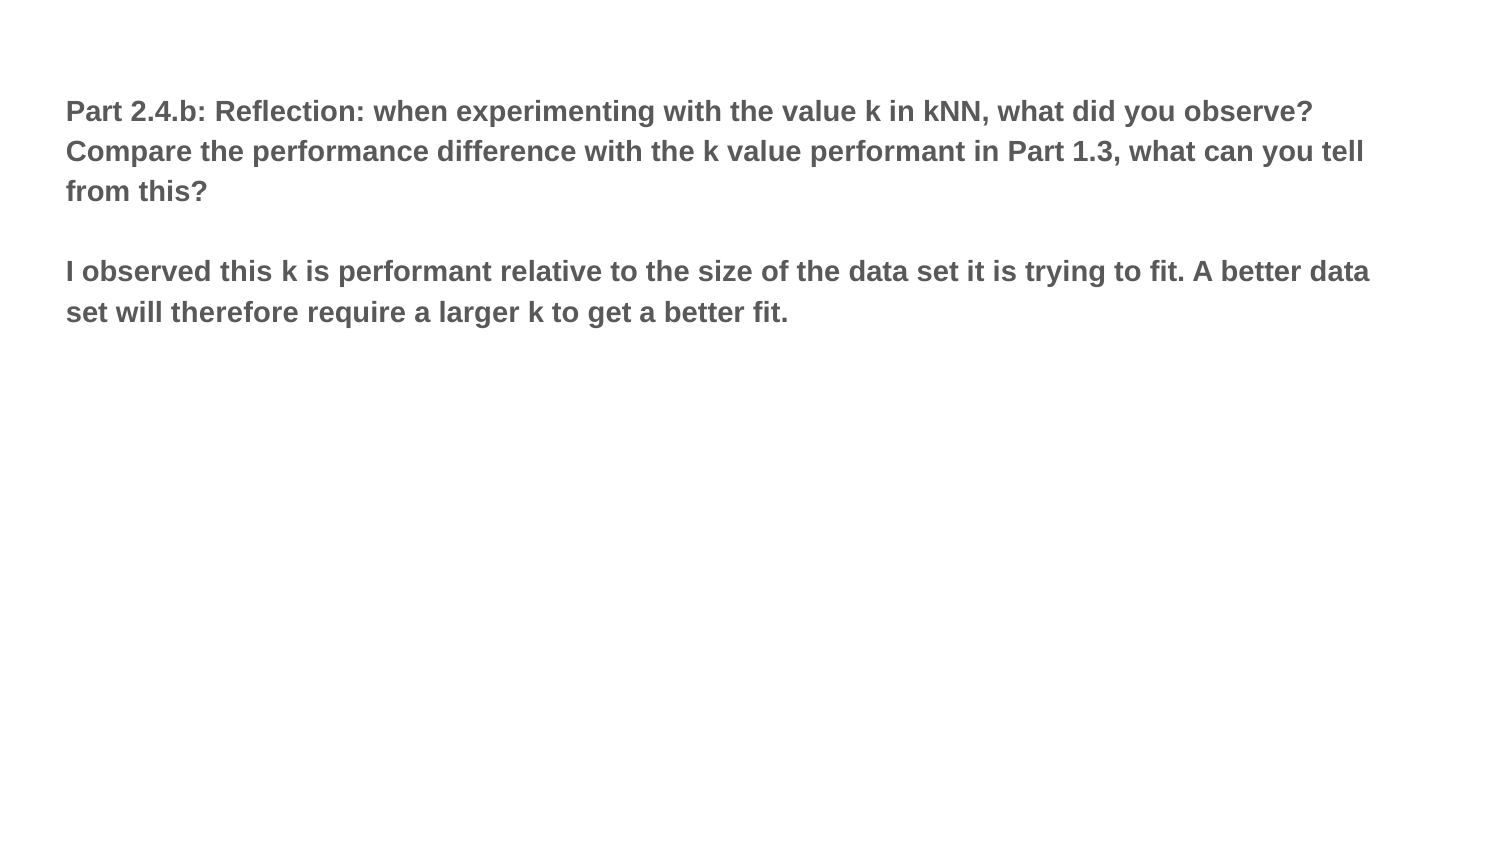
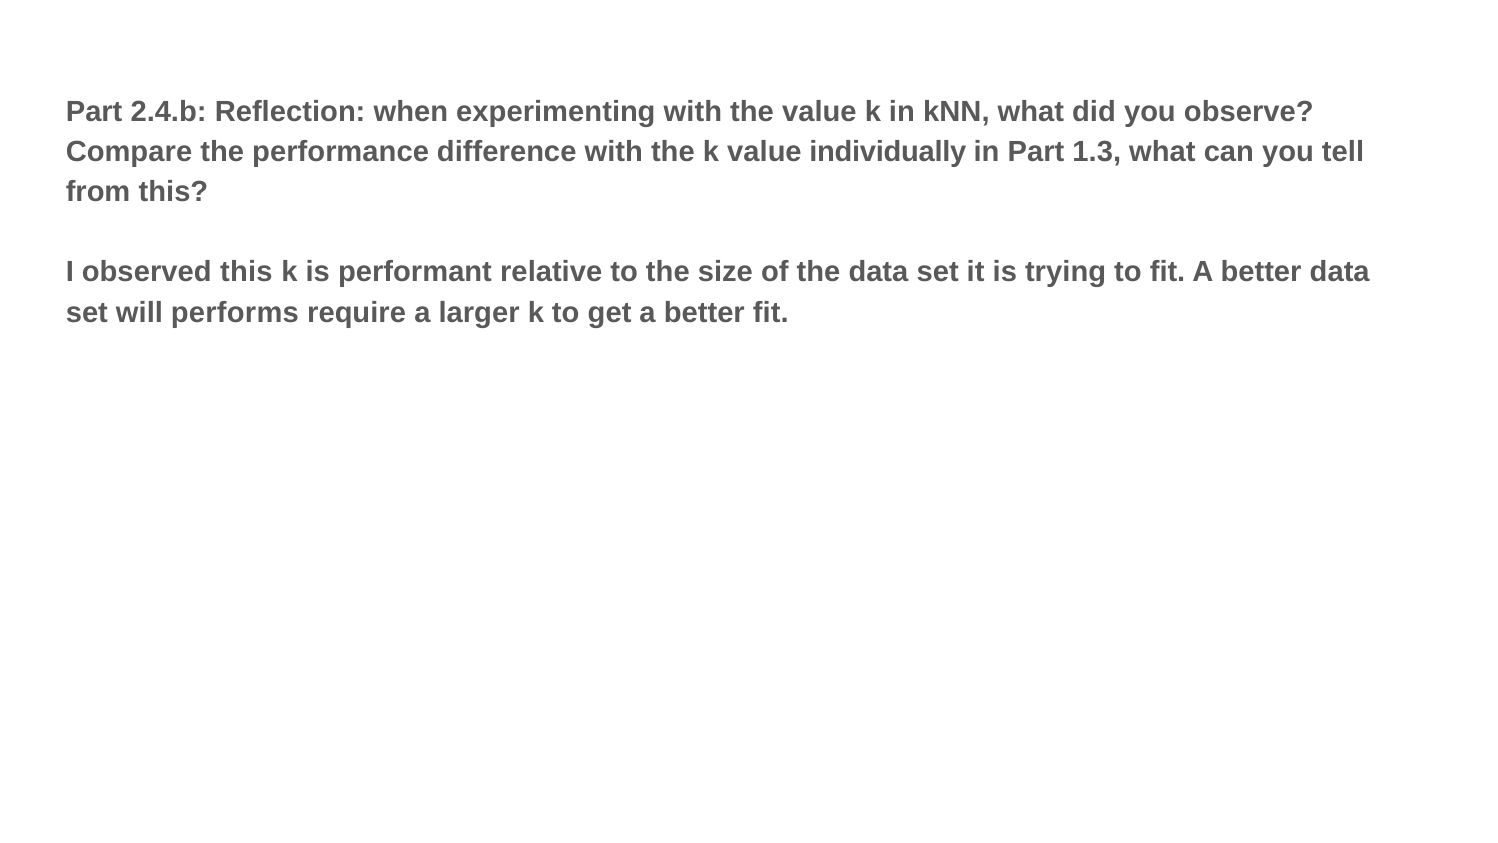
value performant: performant -> individually (888, 152)
therefore: therefore -> performs (235, 312)
